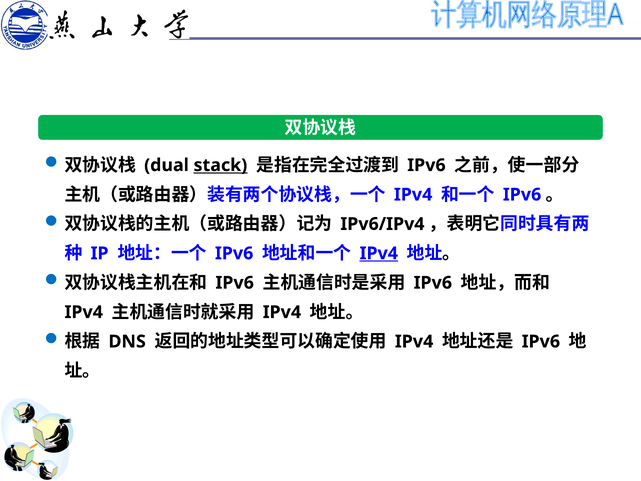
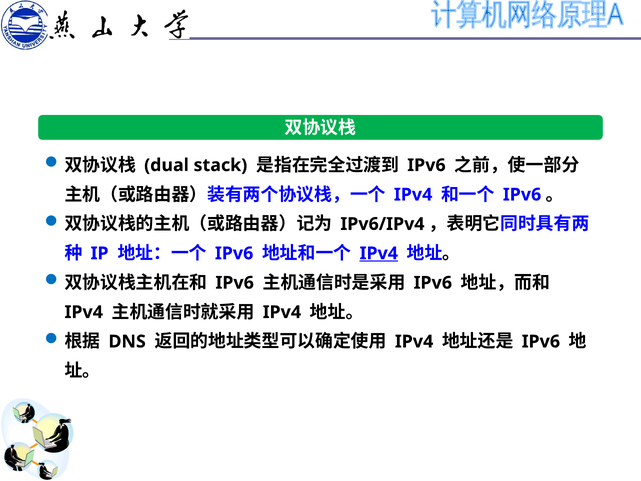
stack underline: present -> none (220, 165)
